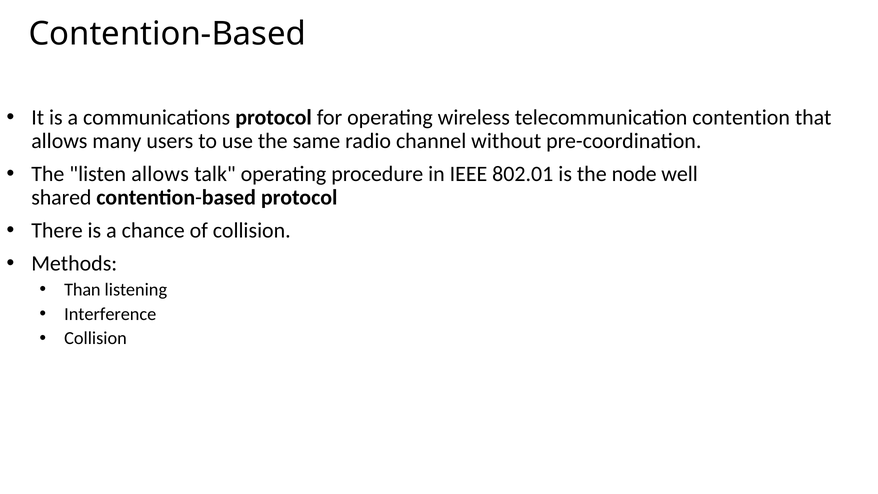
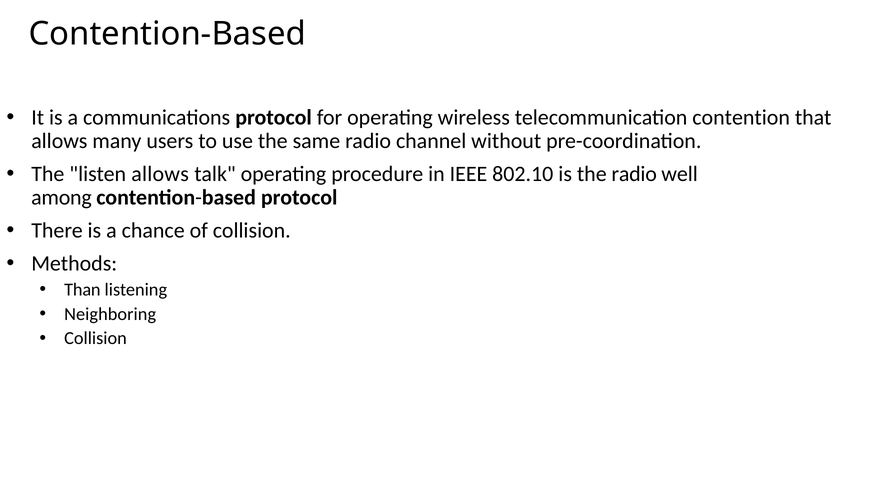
802.01: 802.01 -> 802.10 (523, 174)
the node: node -> radio (634, 174)
shared: shared -> among (61, 198)
Interference: Interference -> Neighboring (110, 314)
